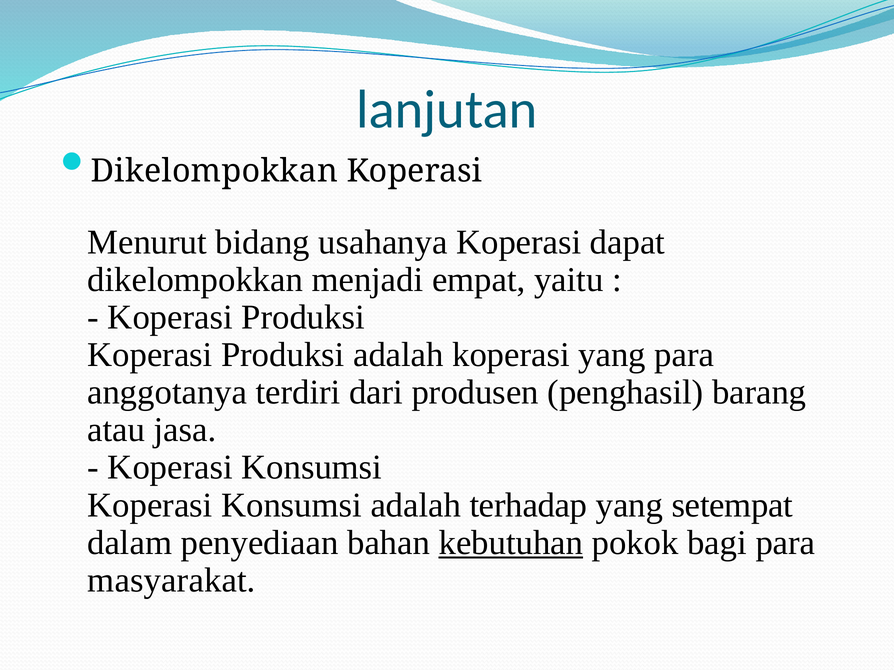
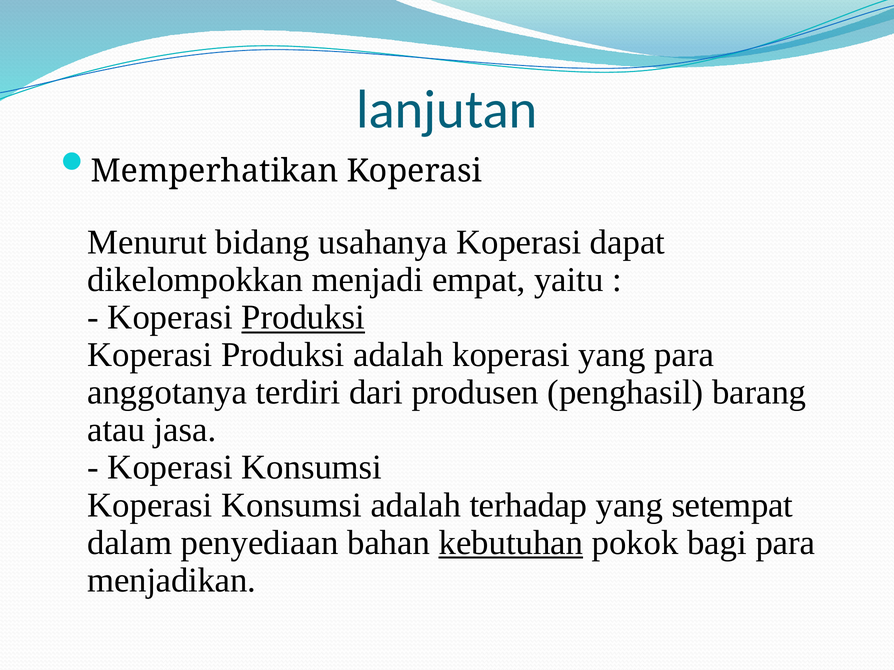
Dikelompokkan: Dikelompokkan -> Memperhatikan (215, 171)
Produksi underline: none -> present (303, 318)
masyarakat: masyarakat -> menjadikan (172, 581)
